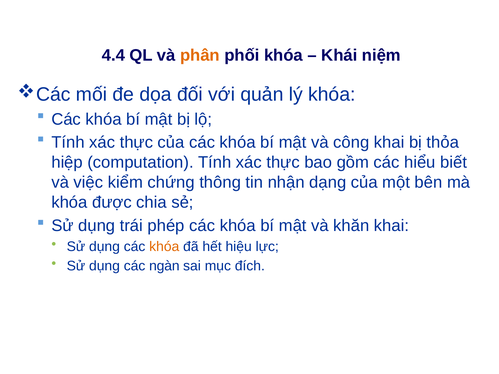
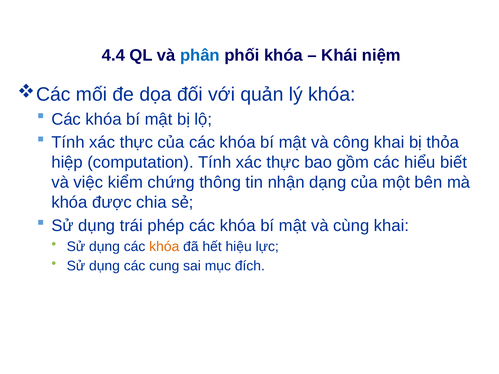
phân colour: orange -> blue (200, 55)
khăn: khăn -> cùng (351, 226)
ngàn: ngàn -> cung (164, 266)
